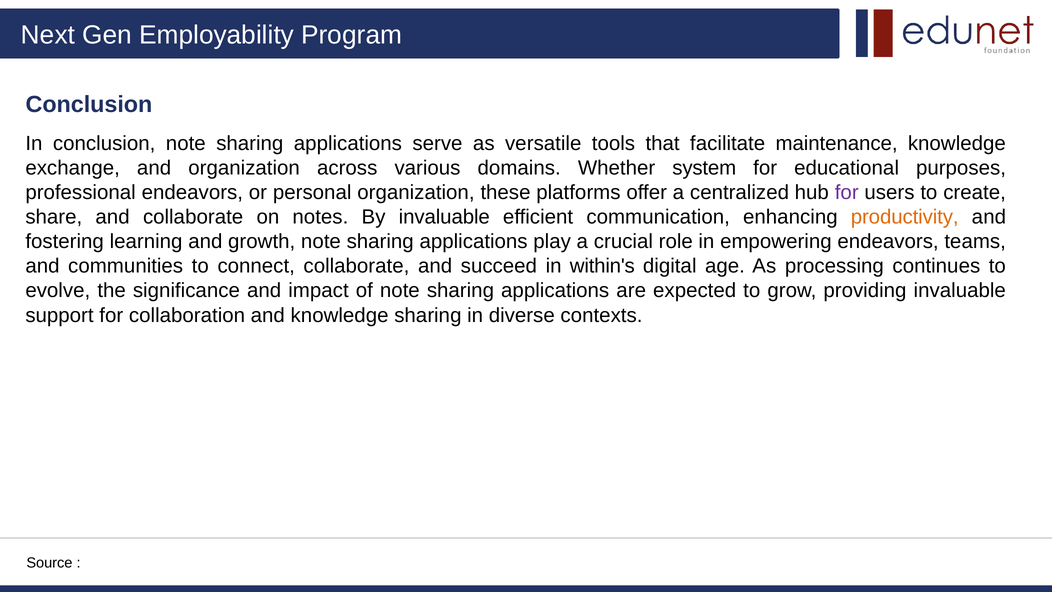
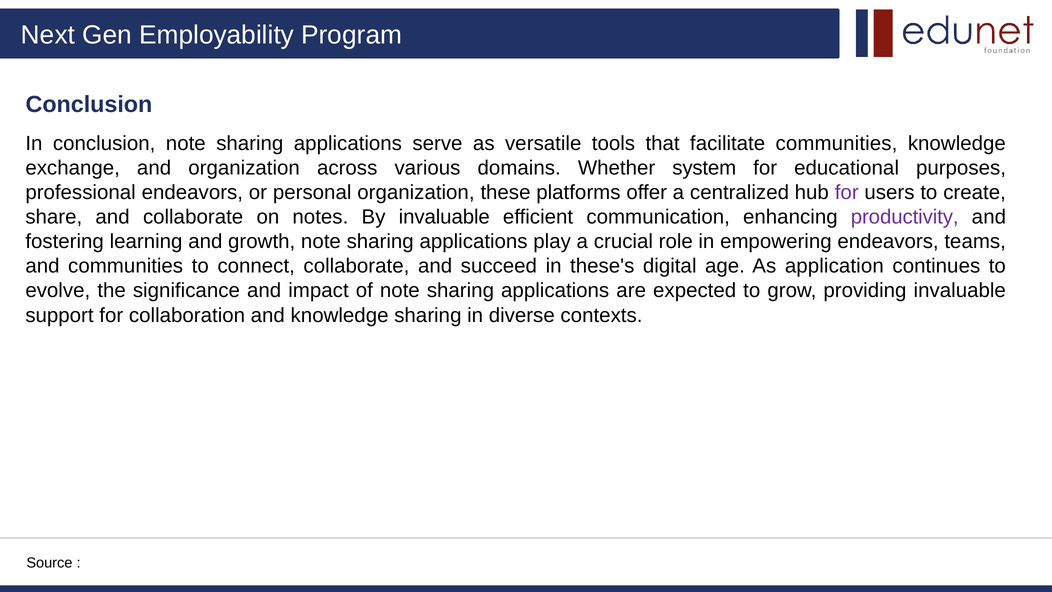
facilitate maintenance: maintenance -> communities (836, 143)
productivity colour: orange -> purple (905, 217)
within's: within's -> these's (602, 266)
processing: processing -> application (834, 266)
